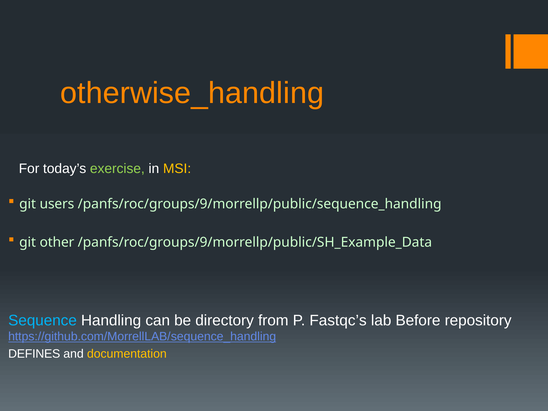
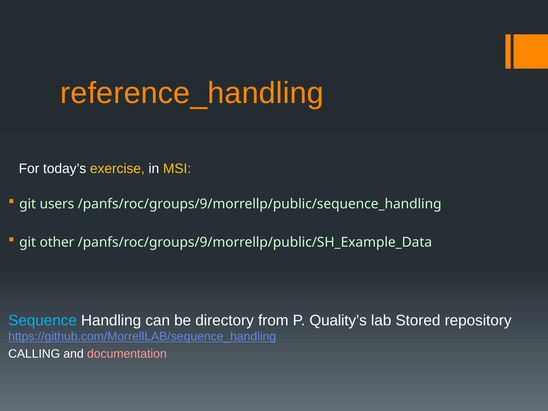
otherwise_handling: otherwise_handling -> reference_handling (192, 93)
exercise colour: light green -> yellow (117, 169)
Fastqc’s: Fastqc’s -> Quality’s (338, 320)
Before: Before -> Stored (418, 320)
DEFINES: DEFINES -> CALLING (34, 354)
documentation colour: yellow -> pink (127, 354)
